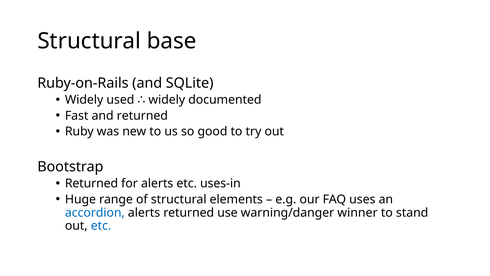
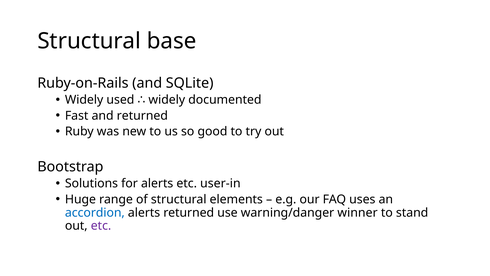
Returned: Returned -> Solutions (91, 183)
uses-in: uses-in -> user-in (220, 183)
etc colour: blue -> purple (101, 226)
